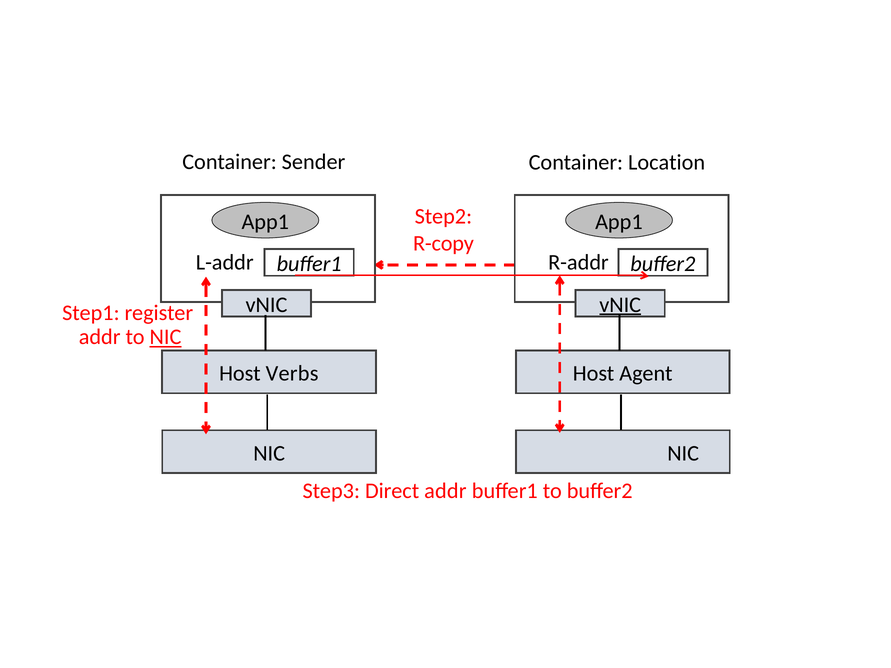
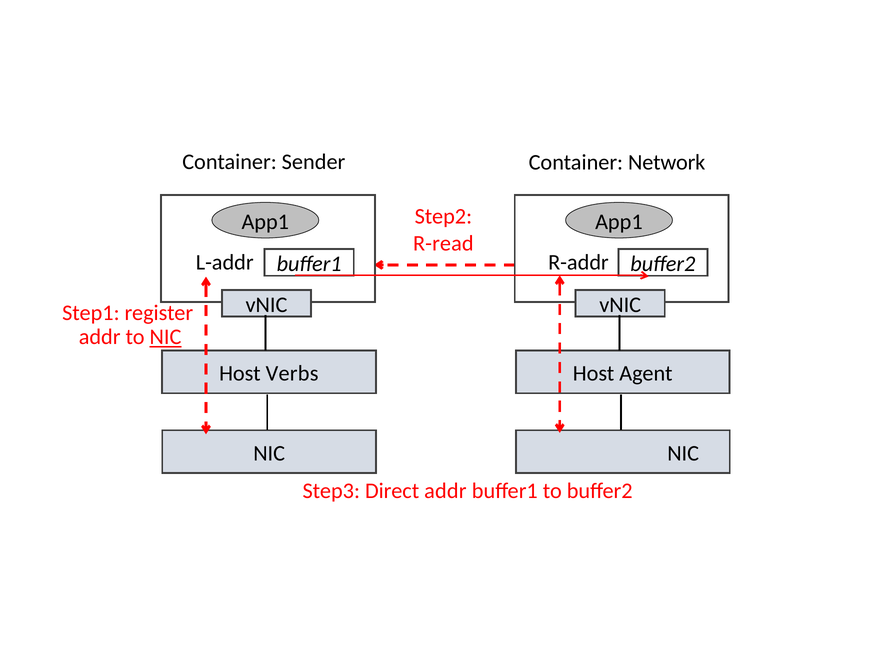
Location: Location -> Network (667, 163)
R-copy: R-copy -> R-read (443, 243)
vNIC underline: present -> none (620, 305)
